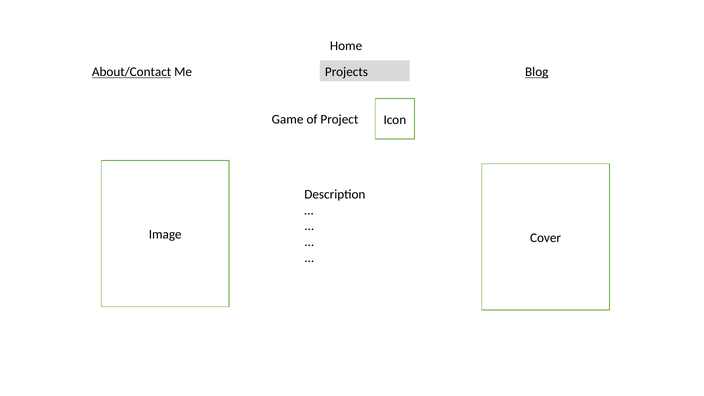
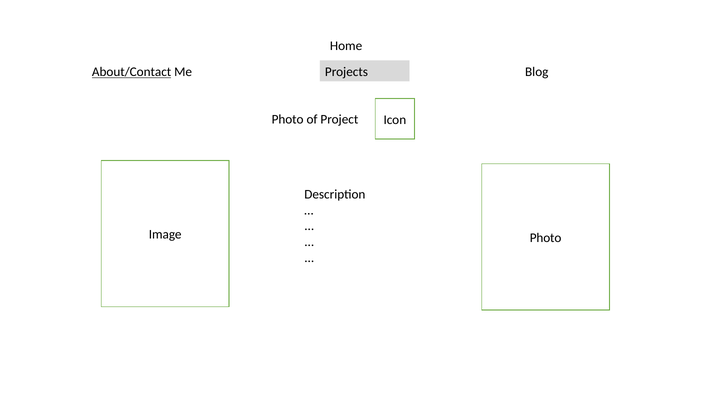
Blog underline: present -> none (537, 72)
Game: Game -> Photo (288, 120)
Image Cover: Cover -> Photo (546, 238)
